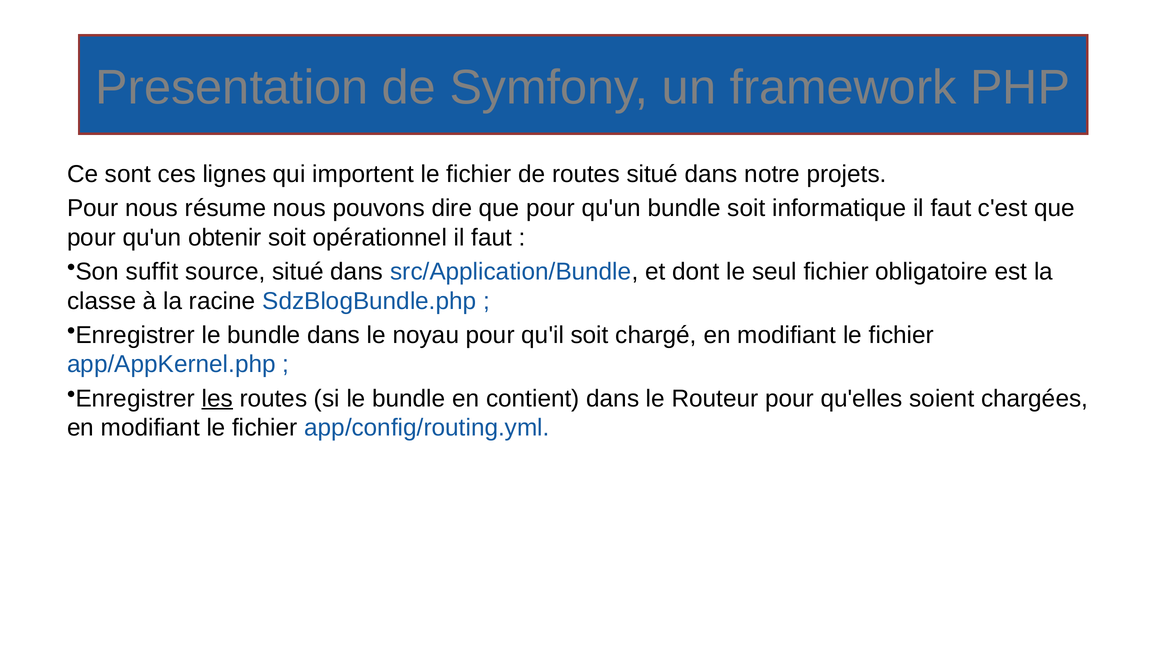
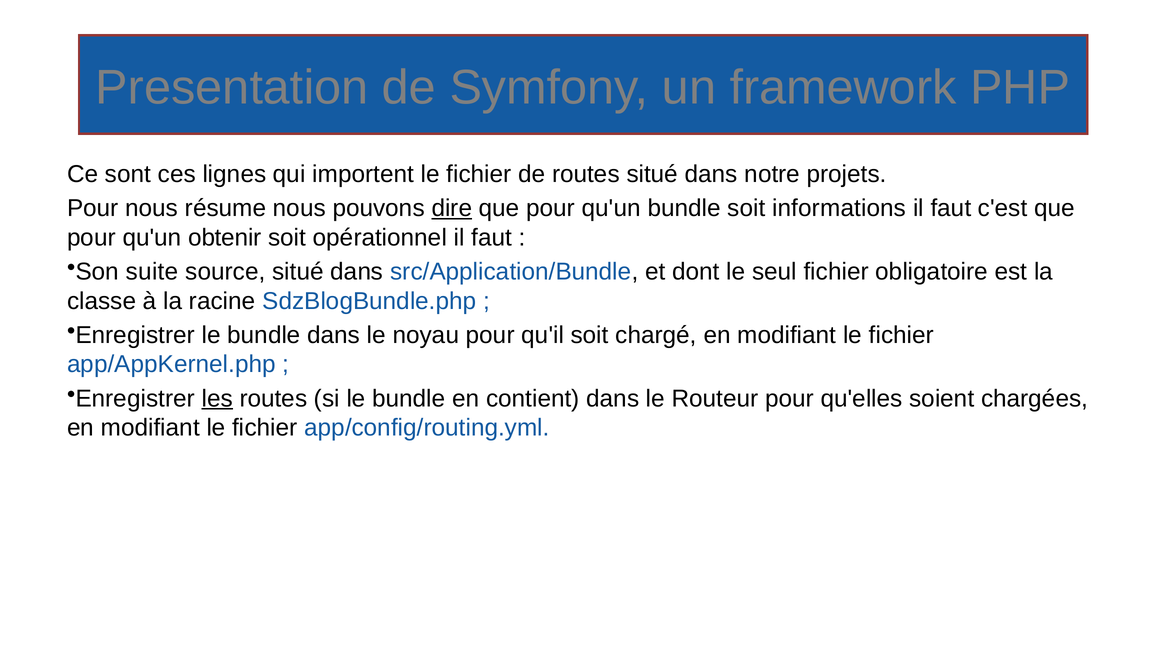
dire underline: none -> present (452, 208)
informatique: informatique -> informations (839, 208)
suffit: suffit -> suite (152, 272)
